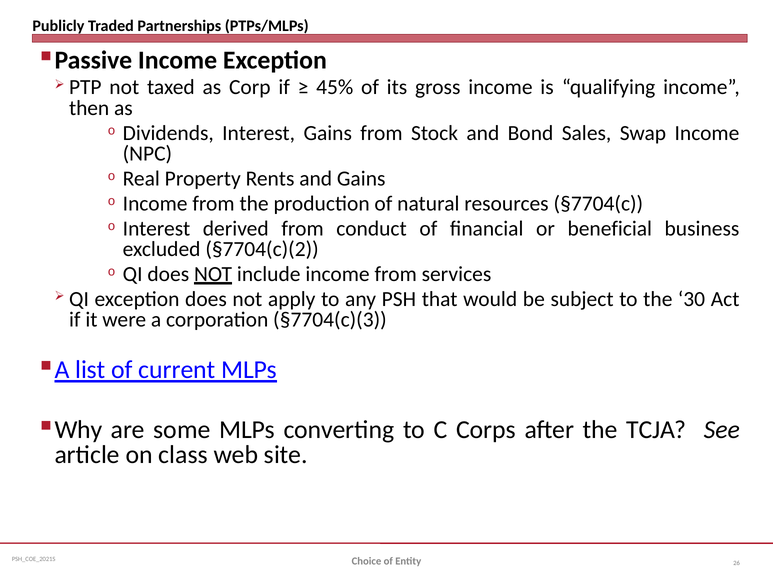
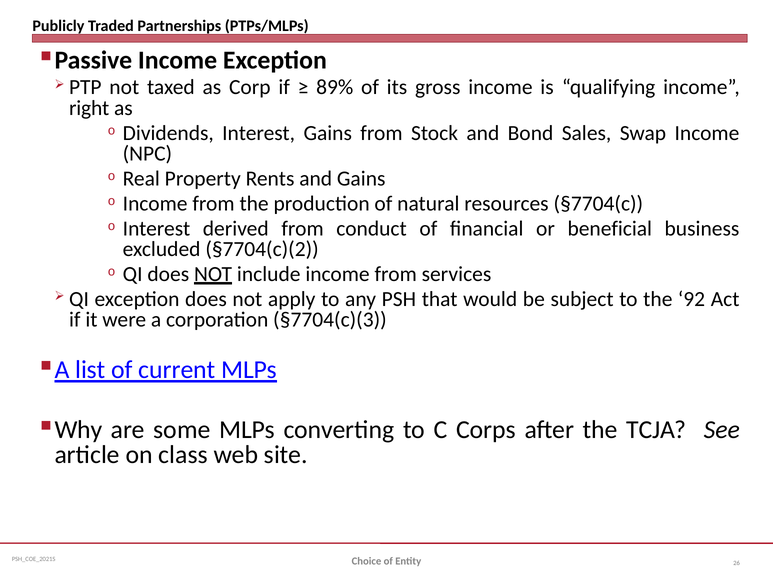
45%: 45% -> 89% (335, 87)
then: then -> right (89, 108)
30: 30 -> 92 (692, 299)
